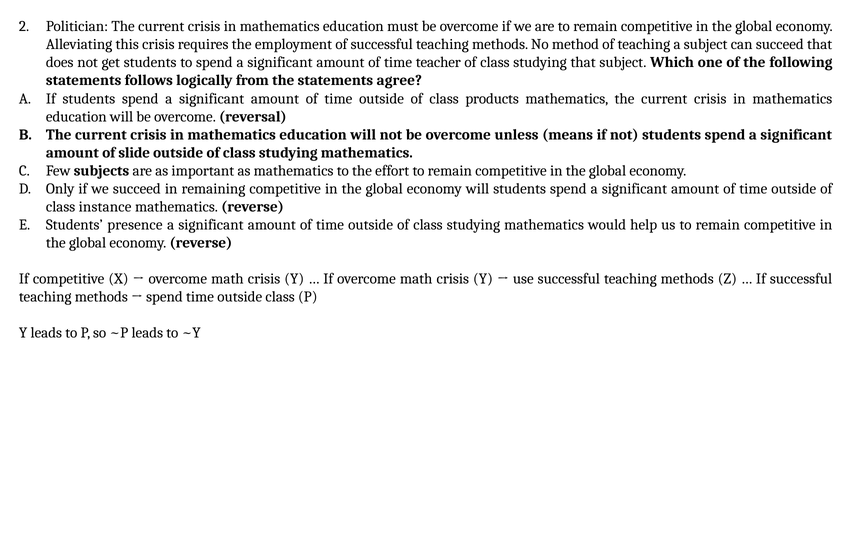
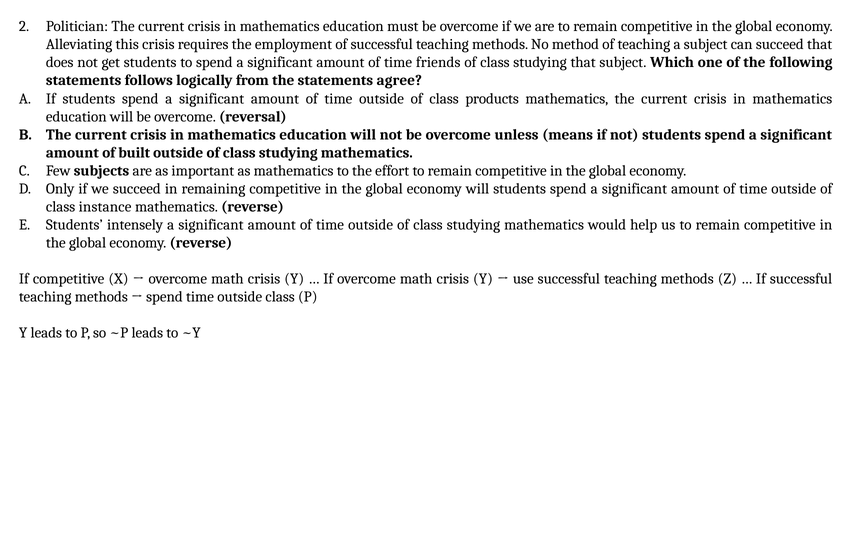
teacher: teacher -> friends (438, 63)
slide: slide -> built (134, 153)
presence: presence -> intensely (135, 225)
